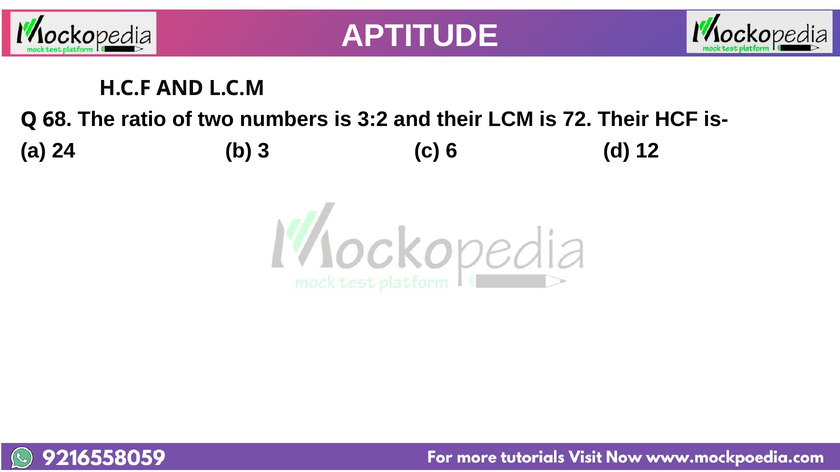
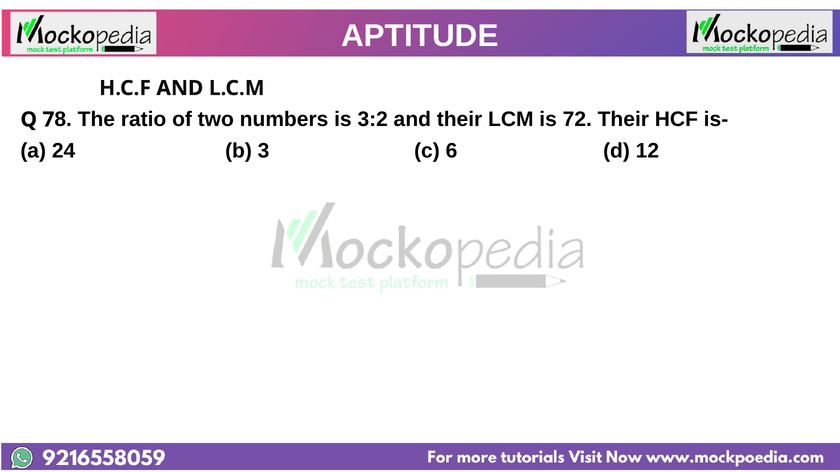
Q 6: 6 -> 7 (48, 120)
